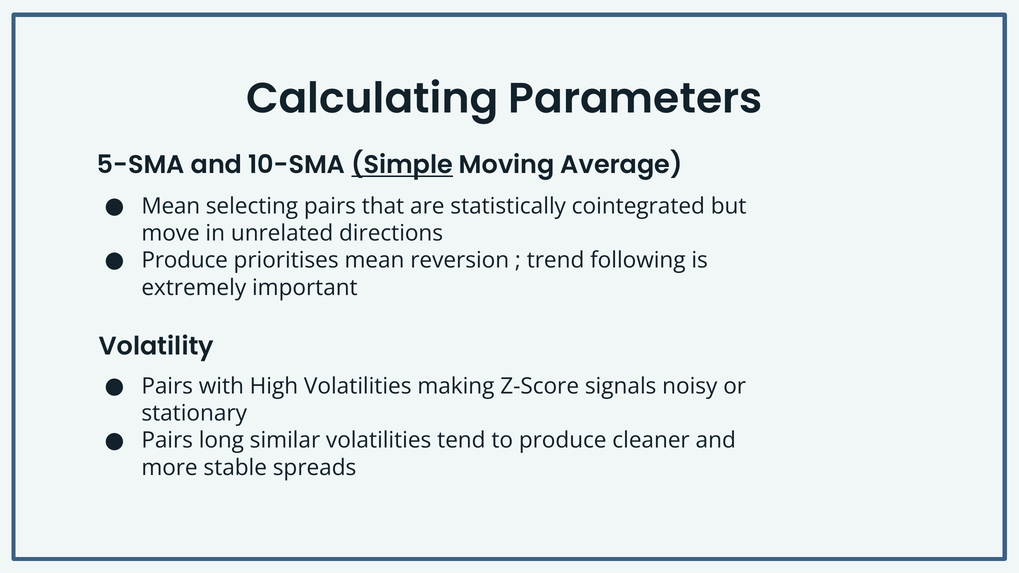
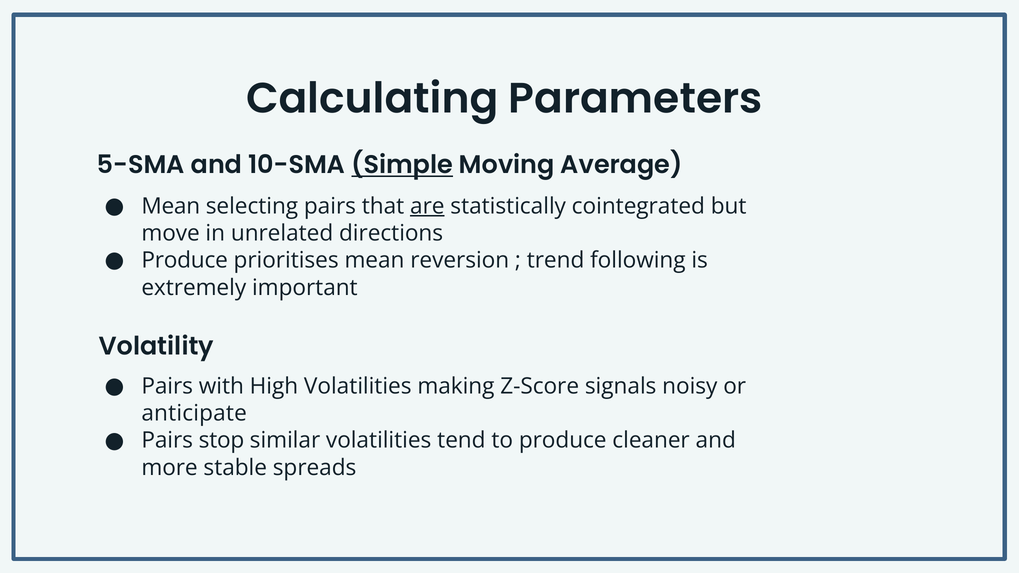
are underline: none -> present (427, 206)
stationary: stationary -> anticipate (194, 413)
long: long -> stop (221, 441)
